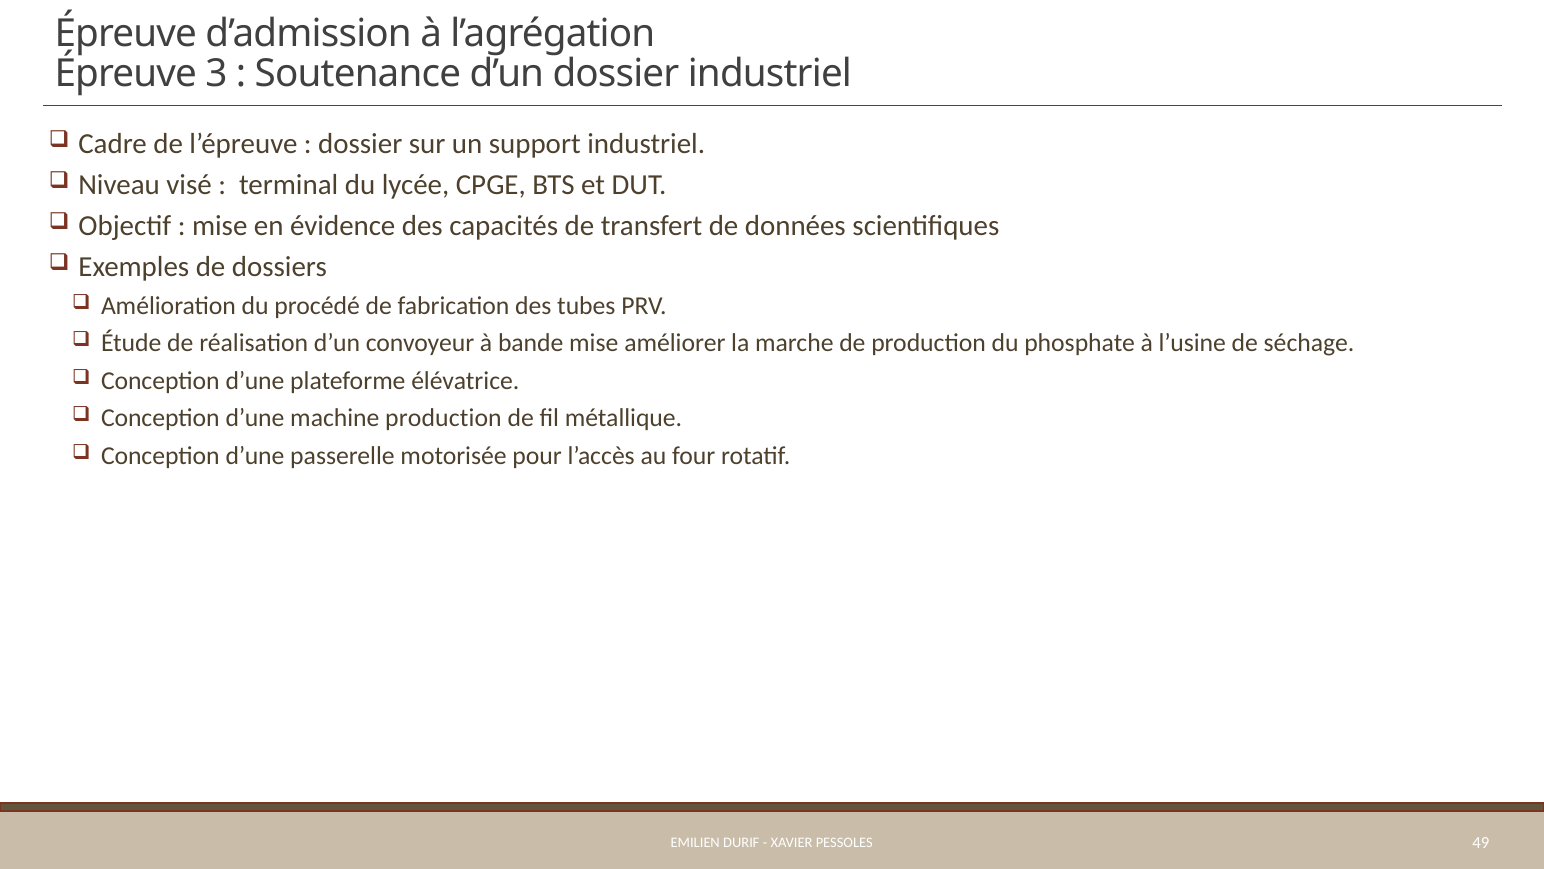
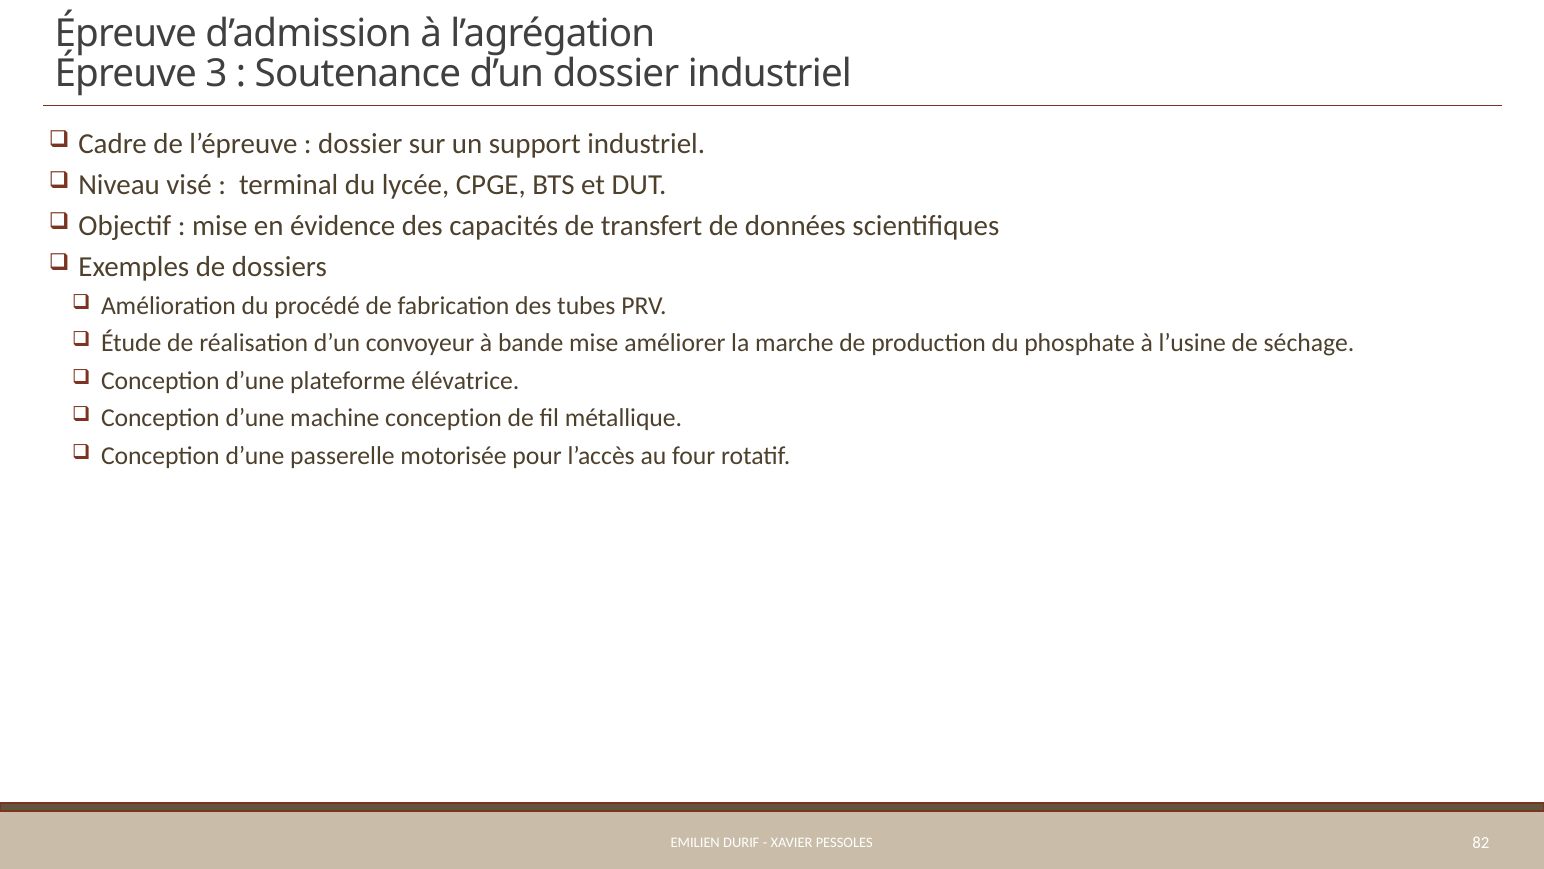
machine production: production -> conception (444, 418)
49: 49 -> 82 (1481, 842)
